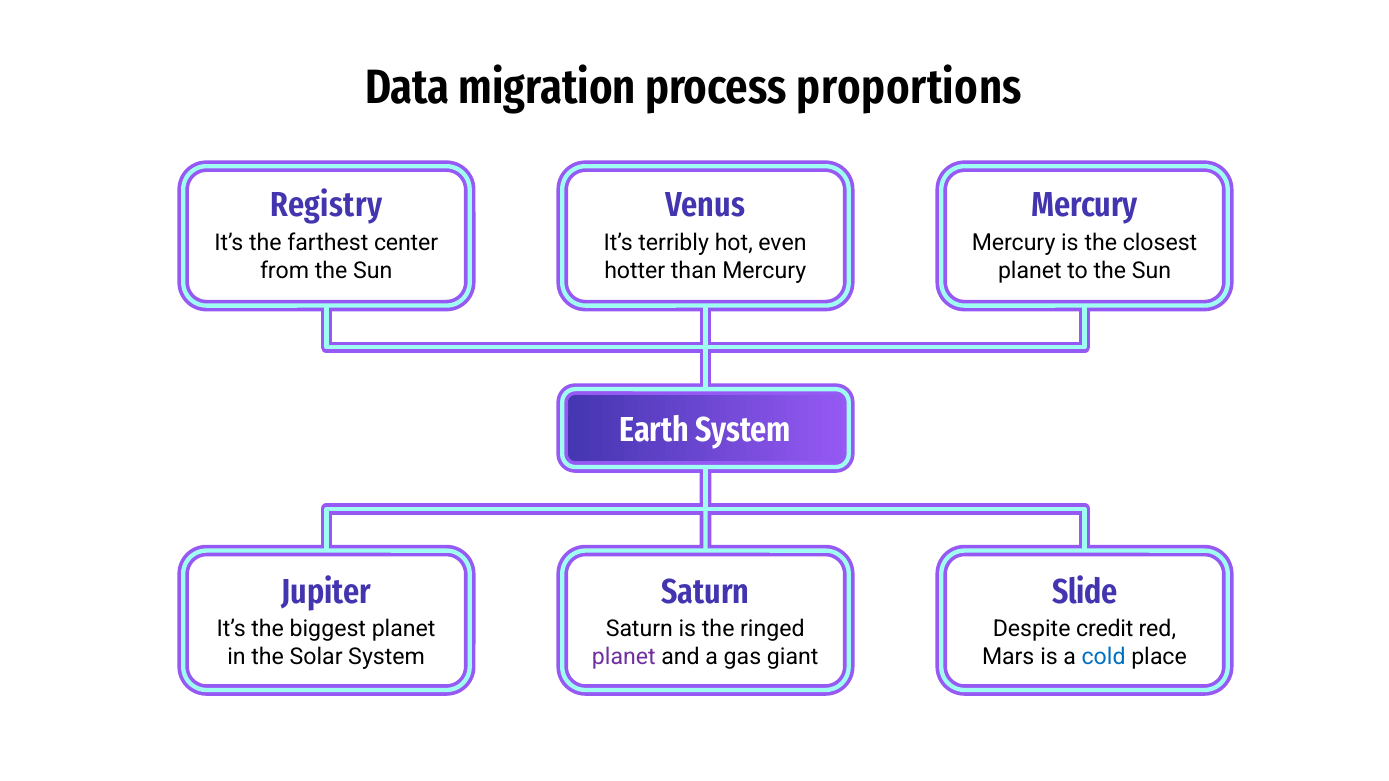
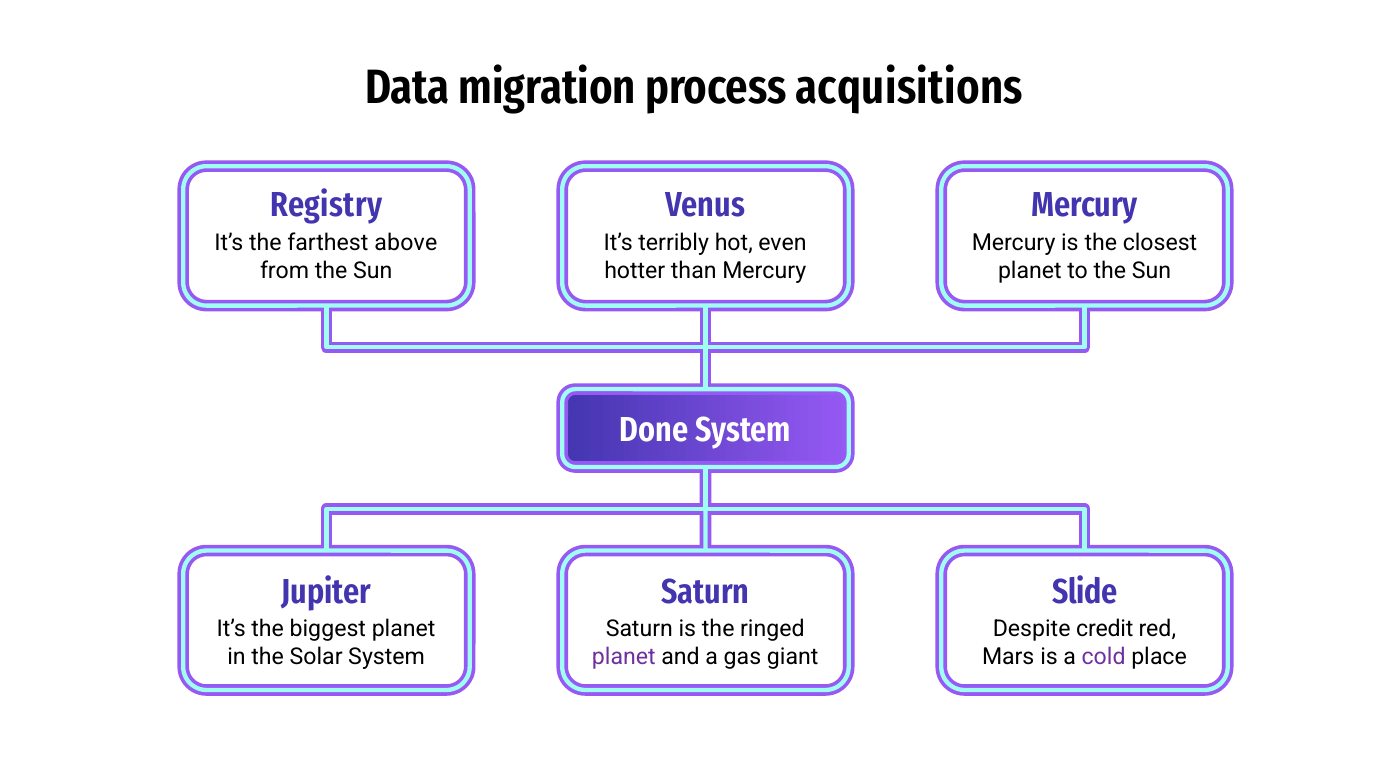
proportions: proportions -> acquisitions (909, 88)
center: center -> above (406, 243)
Earth: Earth -> Done (654, 431)
cold colour: blue -> purple (1104, 657)
